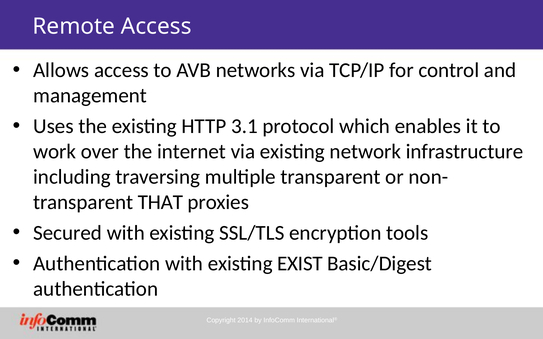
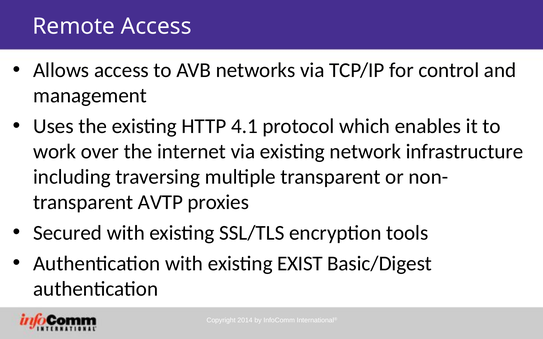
3.1: 3.1 -> 4.1 (244, 126)
THAT: THAT -> AVTP (160, 202)
